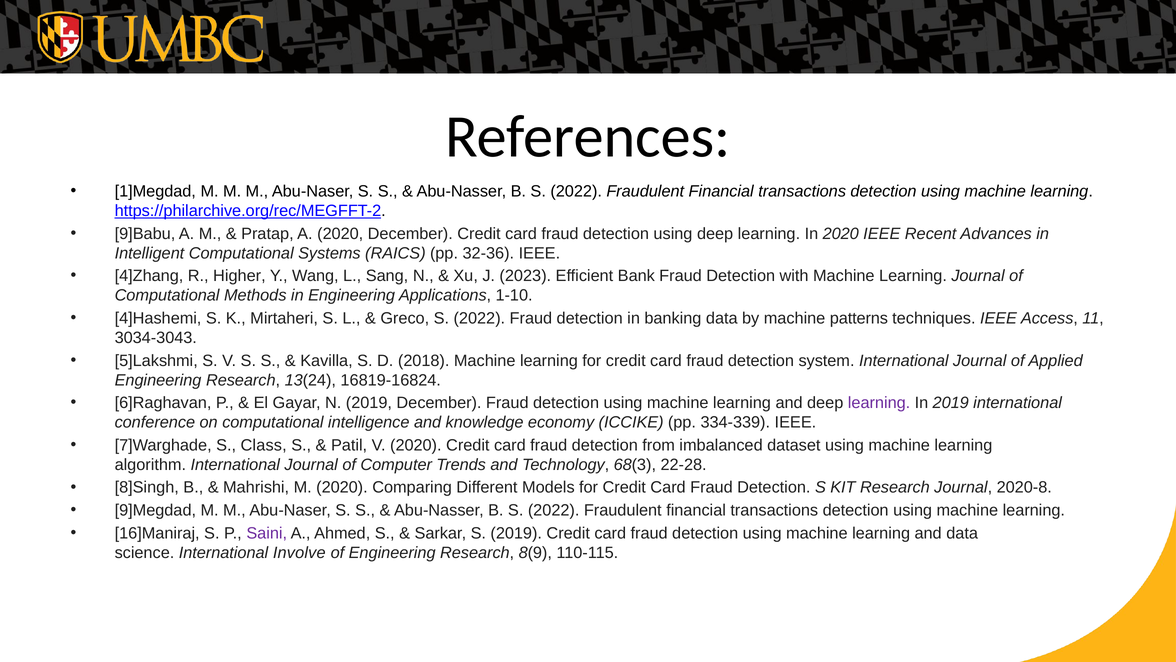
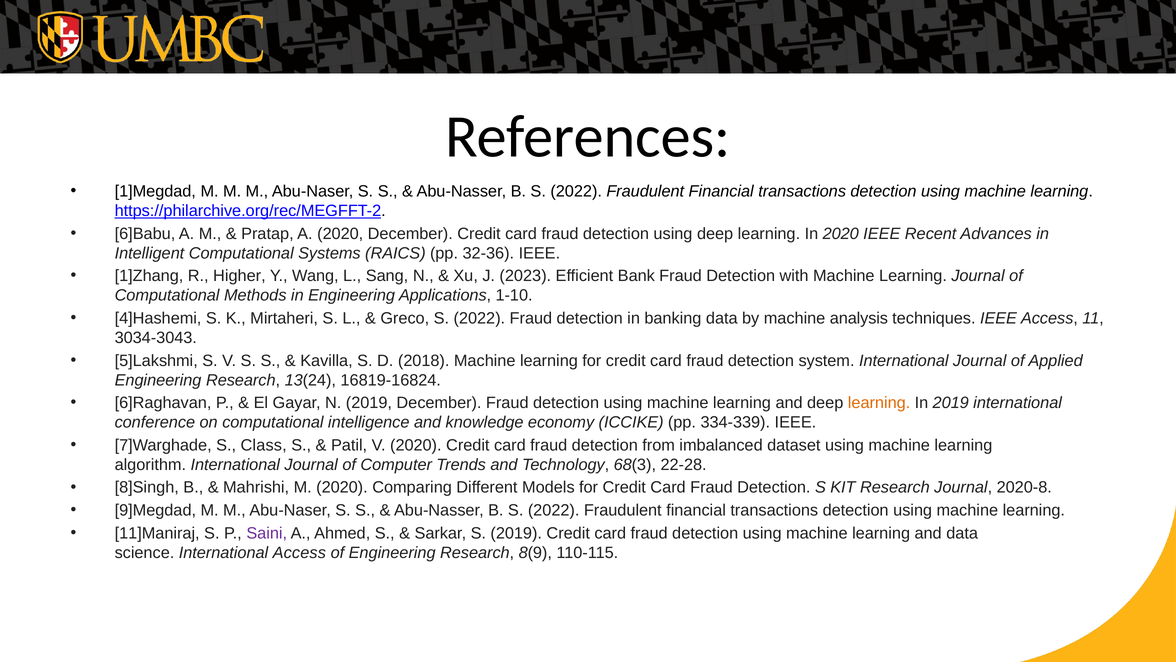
9]Babu: 9]Babu -> 6]Babu (145, 234)
4]Zhang: 4]Zhang -> 1]Zhang (149, 276)
patterns: patterns -> analysis (859, 318)
learning colour: purple -> orange (879, 403)
16]Maniraj: 16]Maniraj -> 11]Maniraj (157, 533)
International Involve: Involve -> Access (299, 552)
